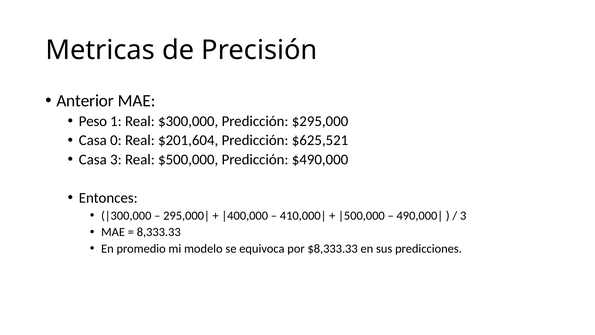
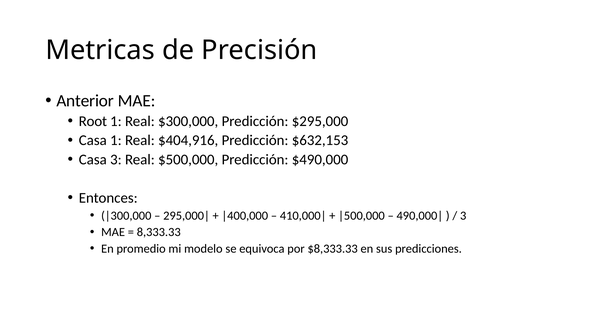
Peso: Peso -> Root (93, 121)
Casa 0: 0 -> 1 (116, 140)
$201,604: $201,604 -> $404,916 (188, 140)
$625,521: $625,521 -> $632,153 (320, 140)
